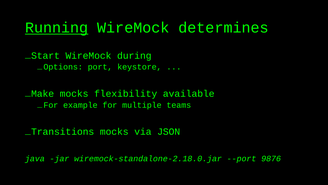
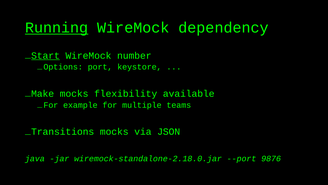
determines: determines -> dependency (224, 28)
Start underline: none -> present (45, 55)
during: during -> number (134, 55)
